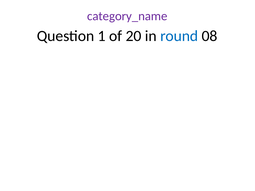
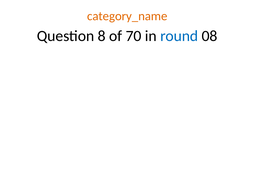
category_name colour: purple -> orange (127, 16)
1: 1 -> 8 (102, 36)
20: 20 -> 70 (134, 36)
